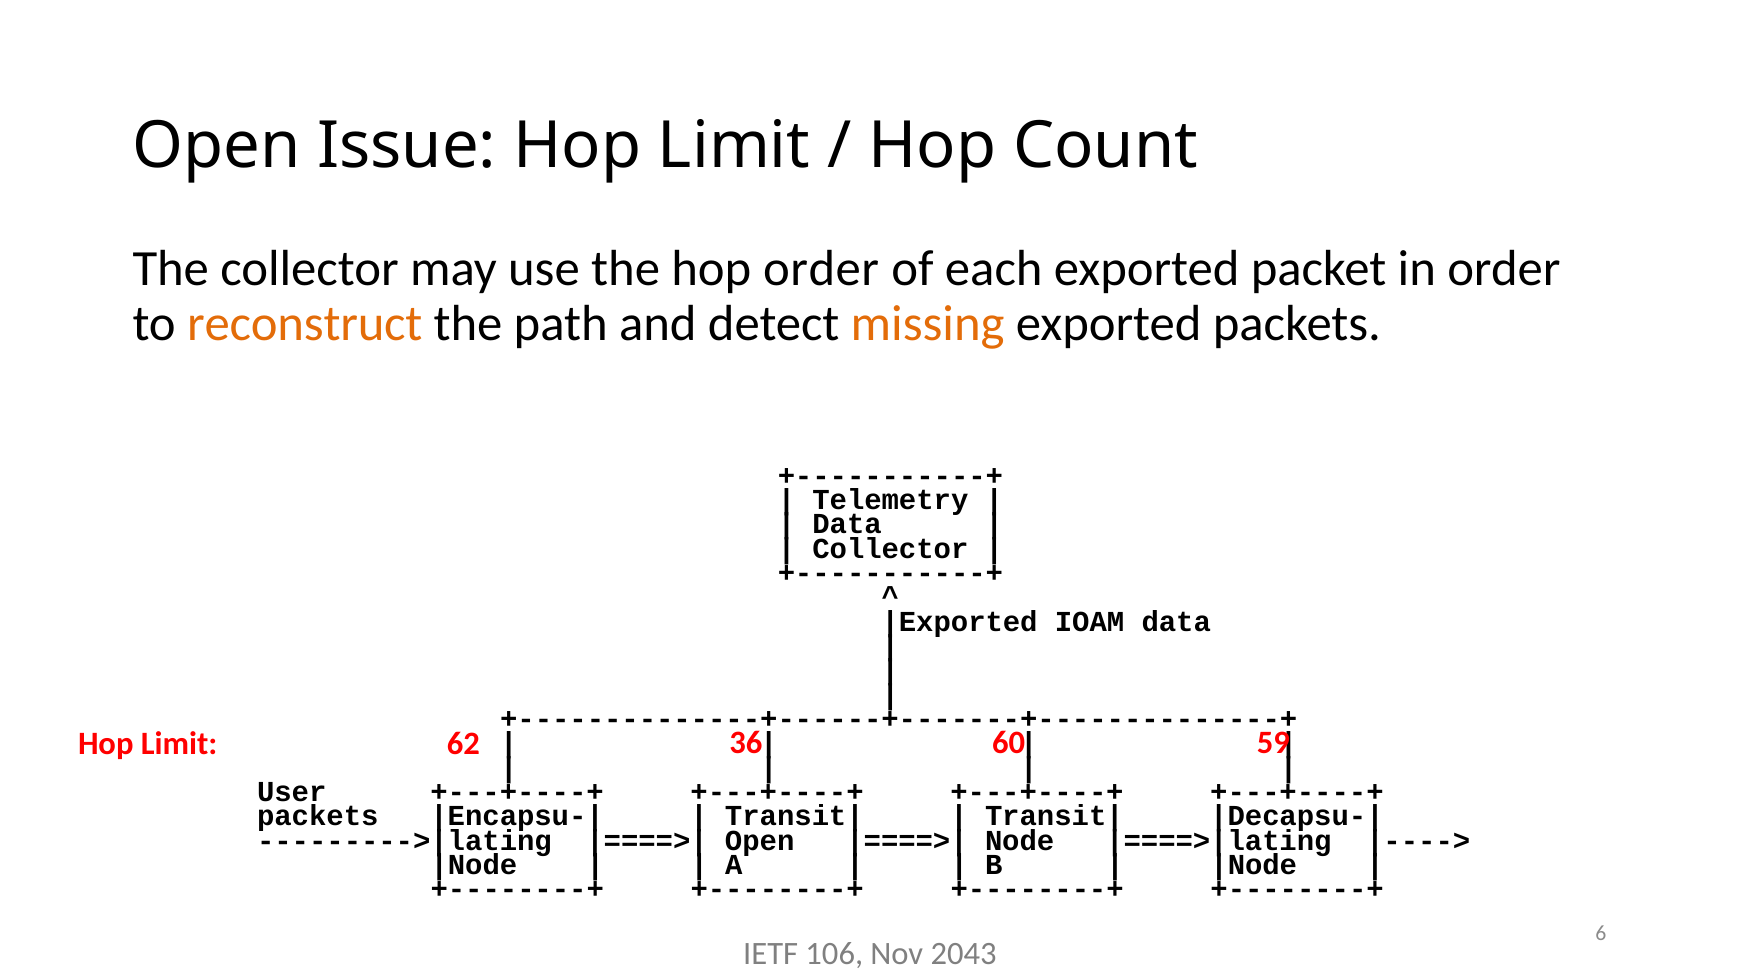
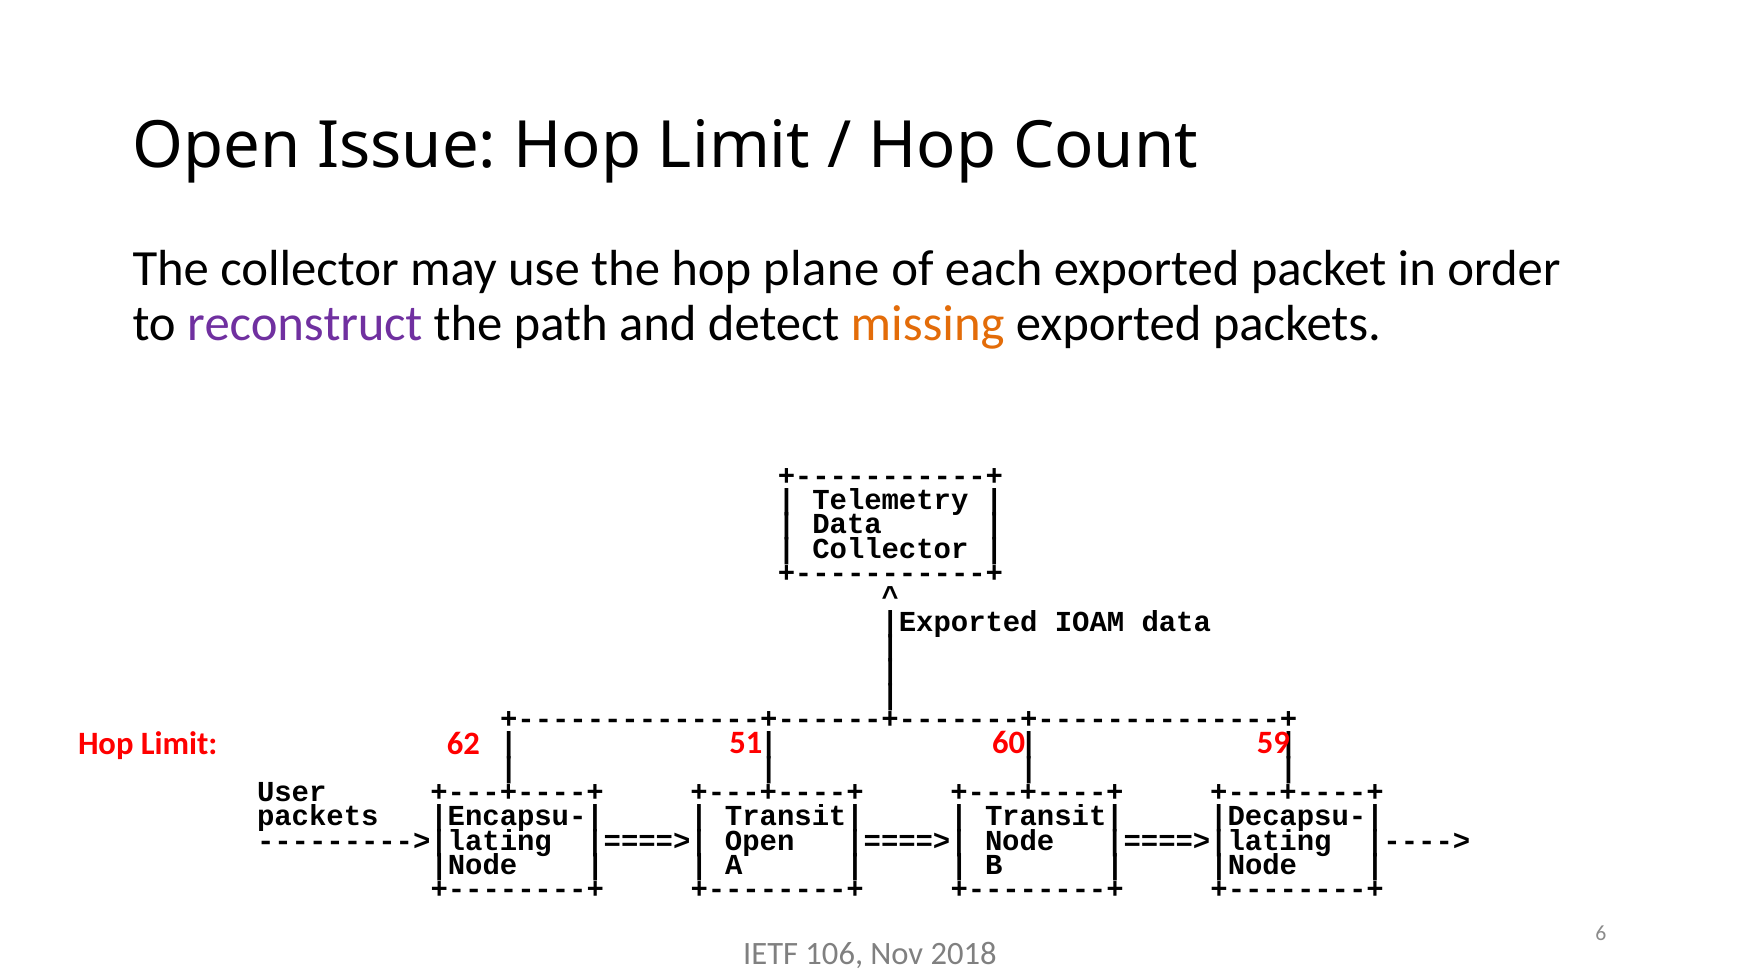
hop order: order -> plane (821, 269)
reconstruct colour: orange -> purple (305, 324)
36: 36 -> 51 (746, 743)
2043: 2043 -> 2018 (964, 954)
